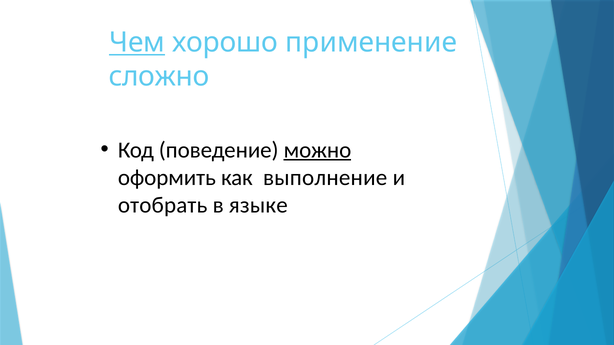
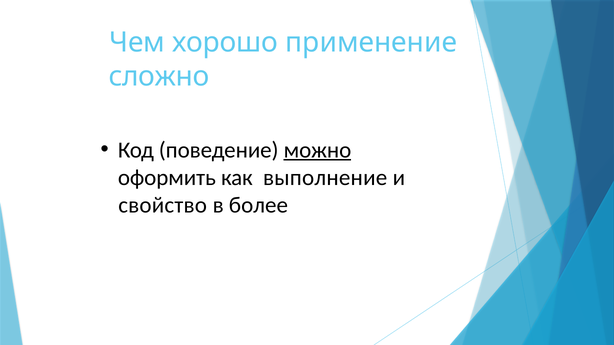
Чем underline: present -> none (137, 43)
отобрать: отобрать -> свойство (163, 205)
языке: языке -> более (258, 205)
